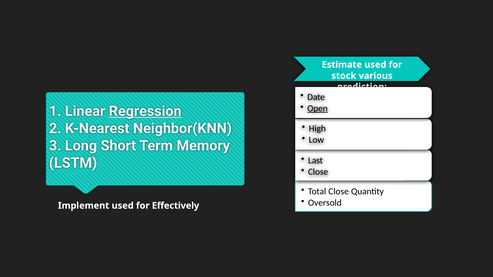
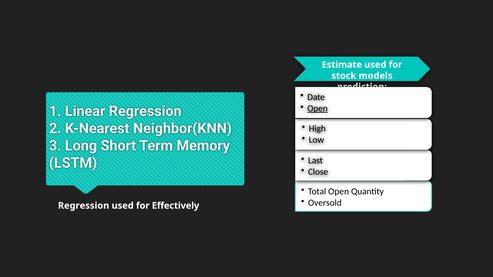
various: various -> models (376, 76)
Regression underline: present -> none (145, 111)
Total Close: Close -> Open (339, 192)
Implement: Implement -> Regression (84, 206)
